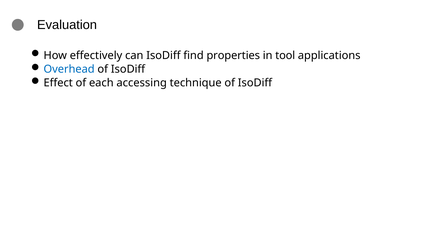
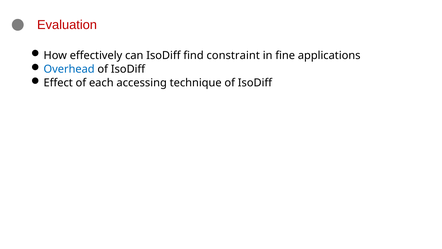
Evaluation colour: black -> red (67, 25)
properties: properties -> constraint (233, 55)
tool: tool -> fine (285, 55)
